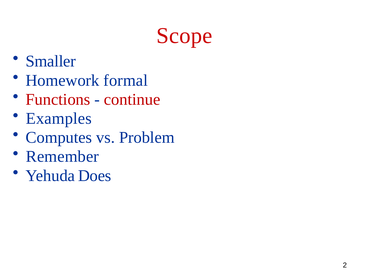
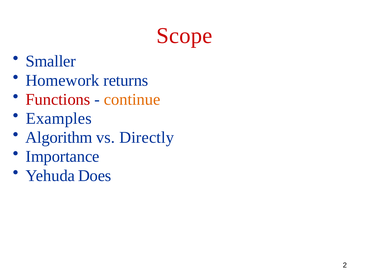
formal: formal -> returns (126, 80)
continue colour: red -> orange (132, 99)
Computes: Computes -> Algorithm (59, 137)
Problem: Problem -> Directly (147, 137)
Remember: Remember -> Importance (63, 156)
